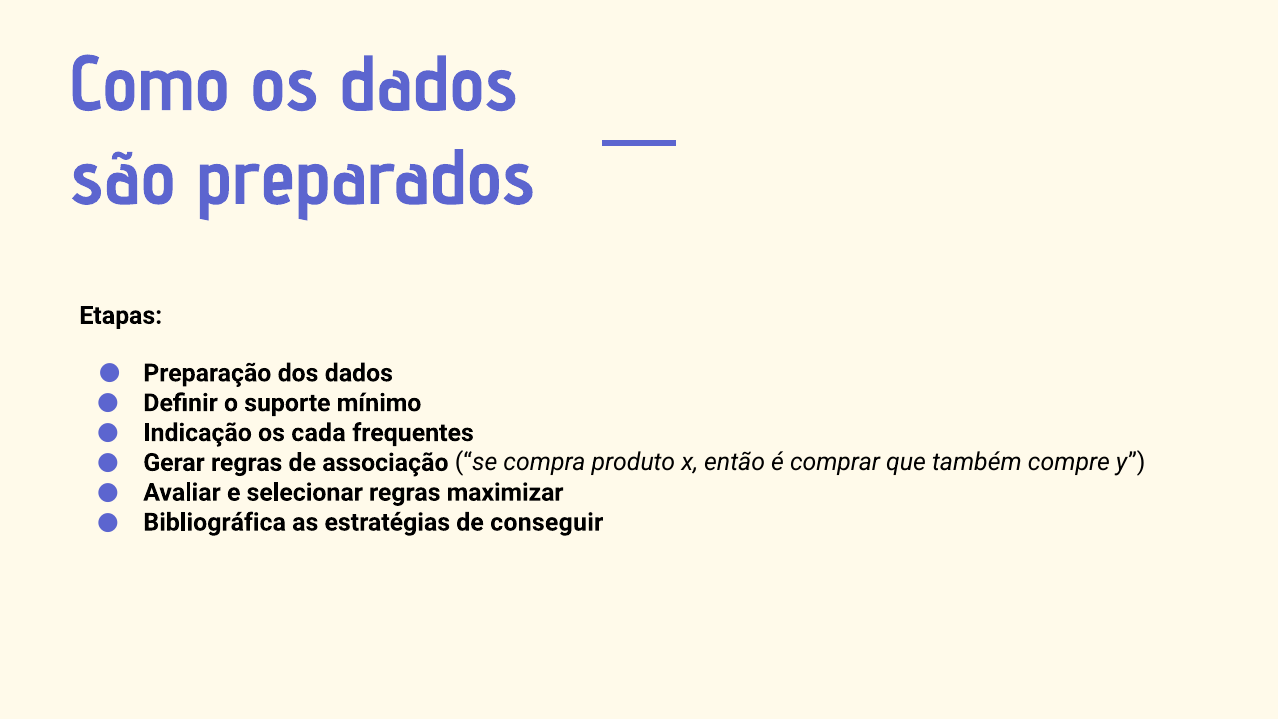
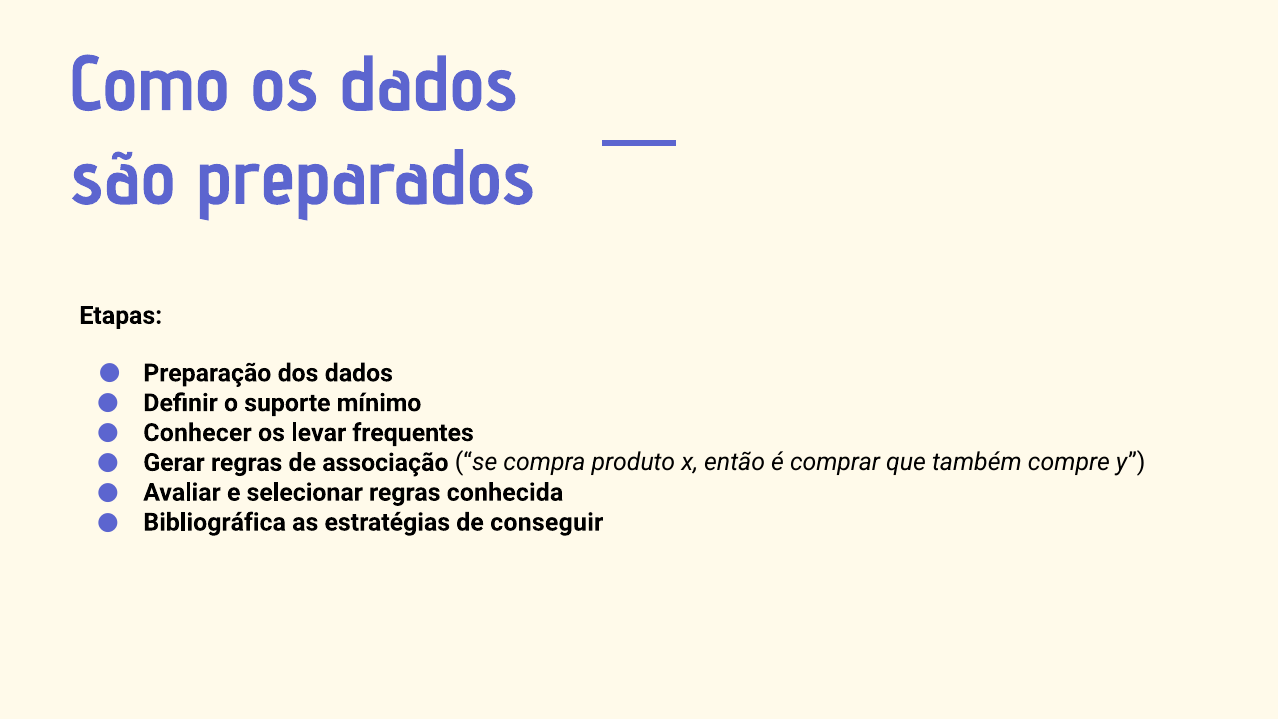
Indicação: Indicação -> Conhecer (197, 433)
cada: cada -> levar (319, 433)
maximizar: maximizar -> conhecida (505, 492)
